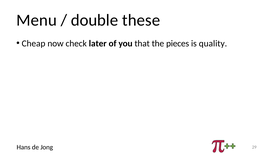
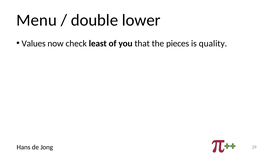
these: these -> lower (141, 20)
Cheap: Cheap -> Values (34, 43)
later: later -> least (98, 43)
